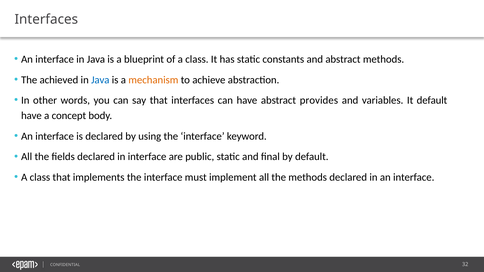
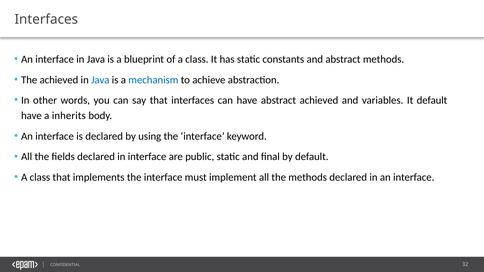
mechanism colour: orange -> blue (153, 80)
abstract provides: provides -> achieved (319, 100)
concept: concept -> inherits (69, 116)
